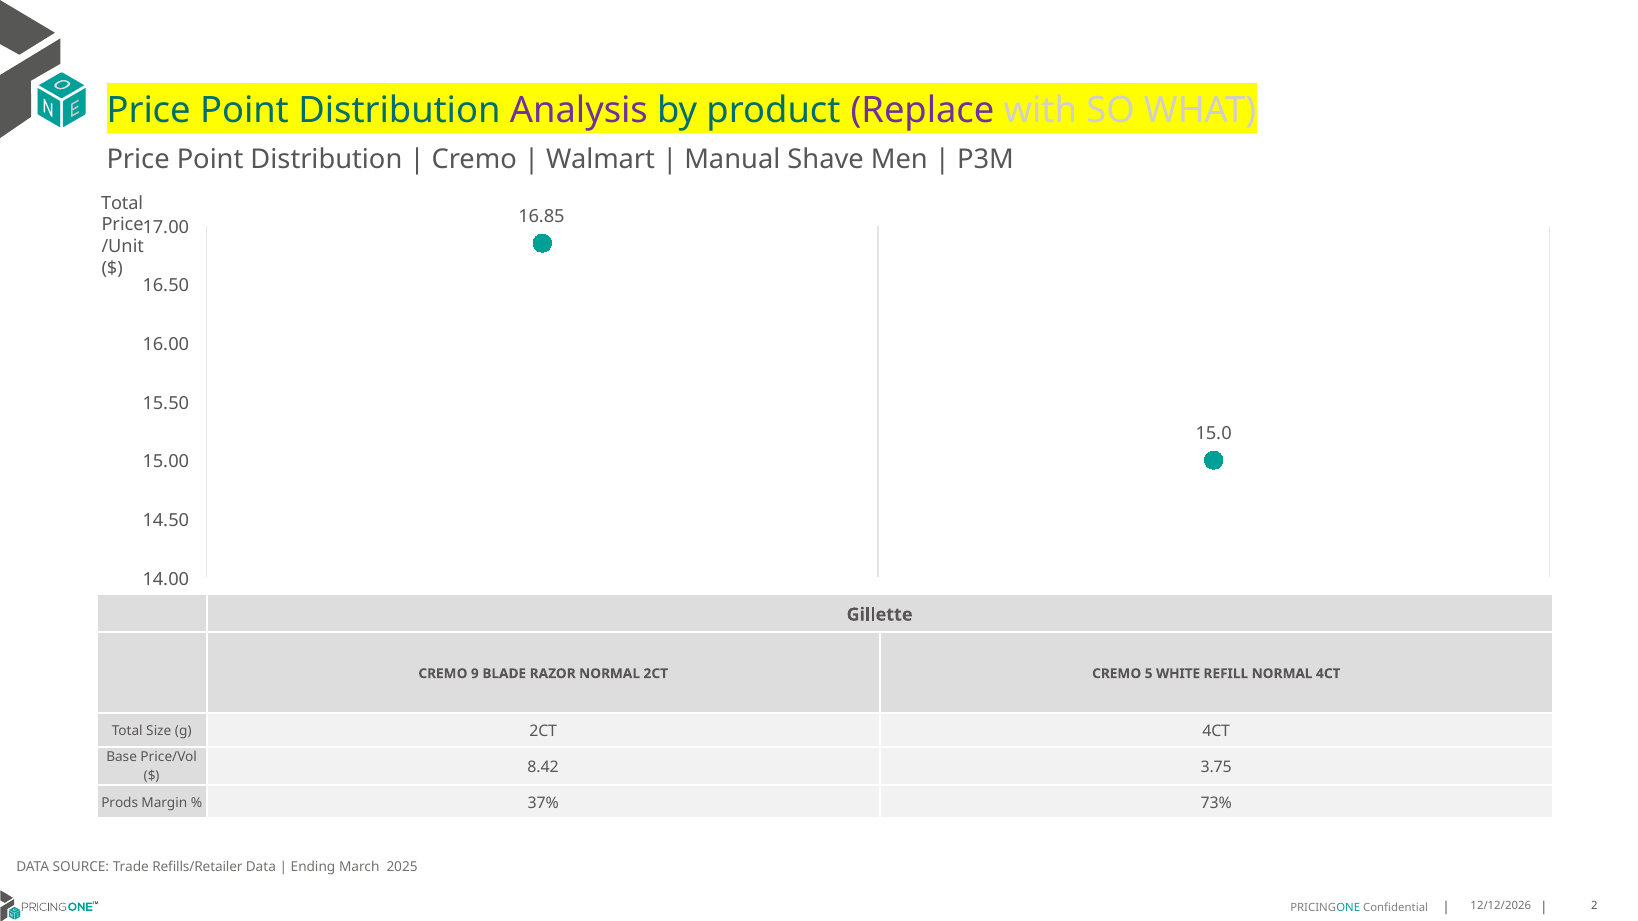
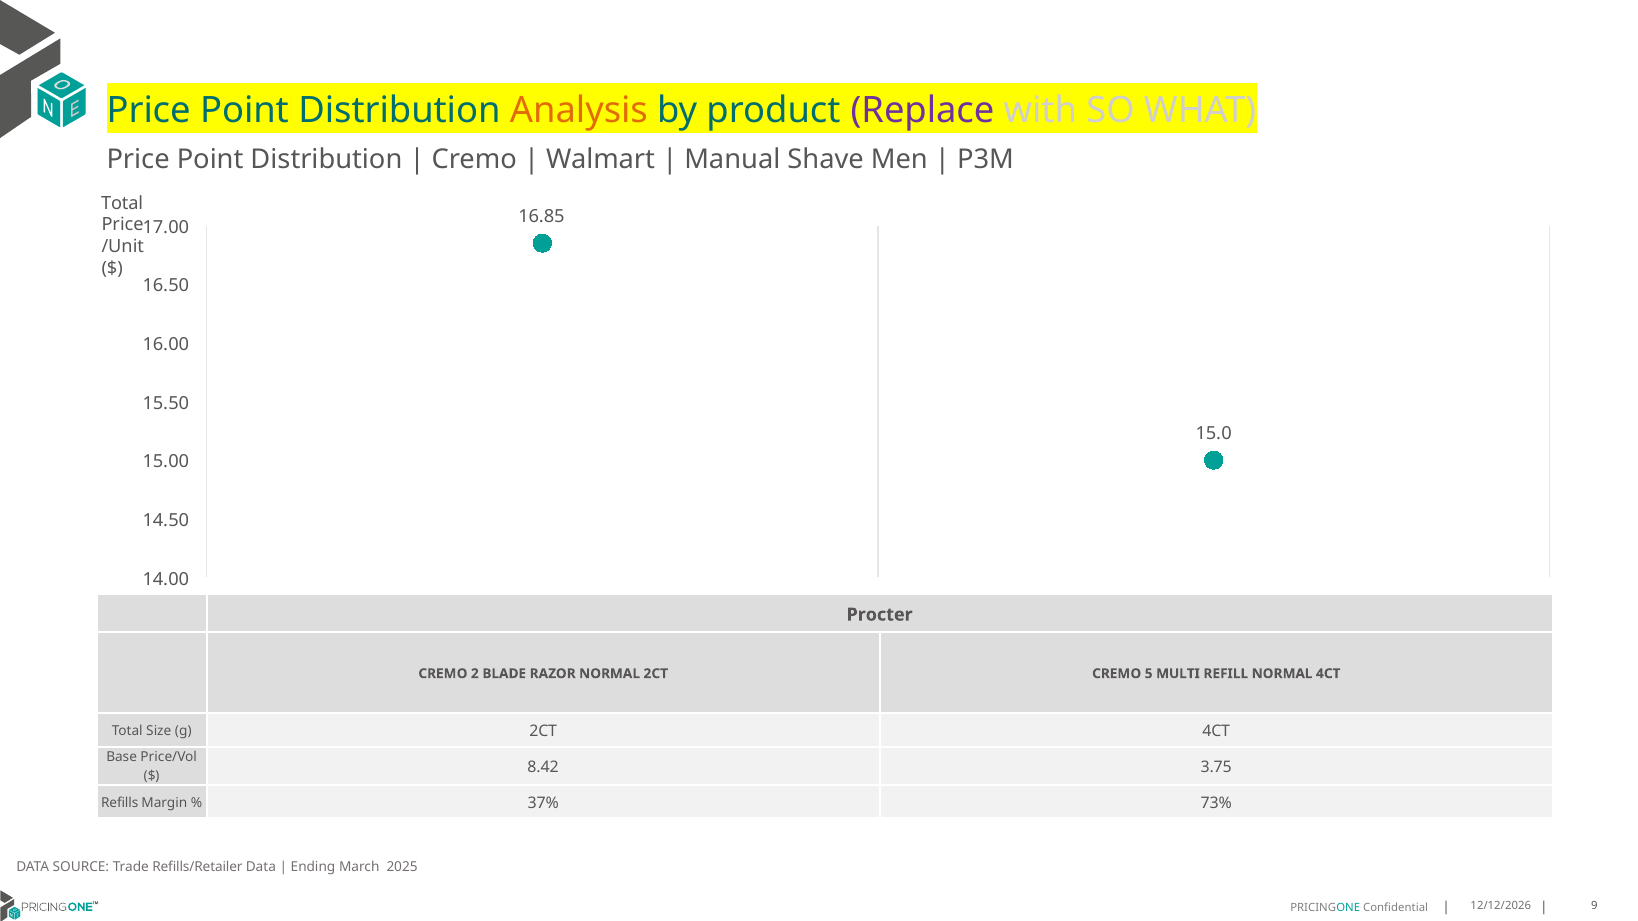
Analysis colour: purple -> orange (579, 110)
Gillette: Gillette -> Procter (880, 615)
9: 9 -> 2 (475, 674)
WHITE: WHITE -> MULTI (1178, 674)
Prods: Prods -> Refills (120, 803)
2: 2 -> 9 (1594, 906)
